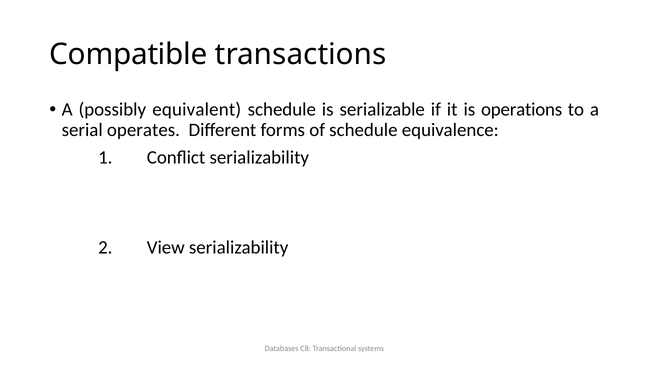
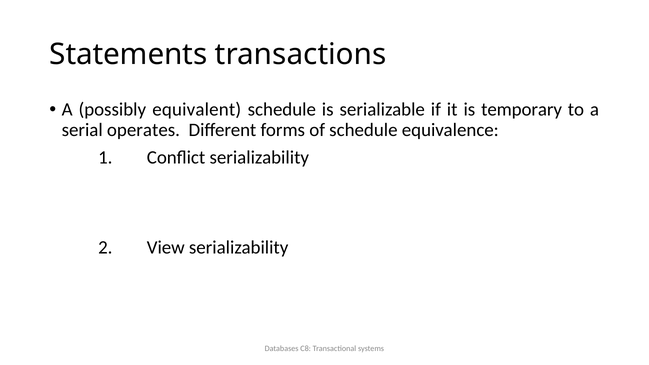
Compatible: Compatible -> Statements (128, 55)
operations: operations -> temporary (522, 110)
